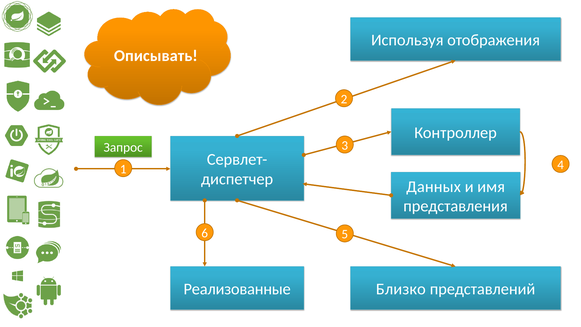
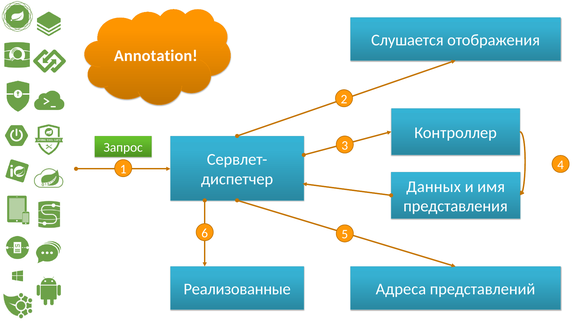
Используя: Используя -> Слушается (407, 40)
Описывать: Описывать -> Annotation (156, 56)
Близко: Близко -> Адреса (401, 289)
